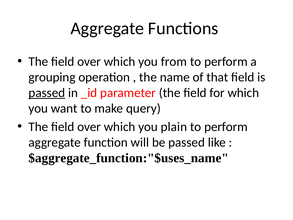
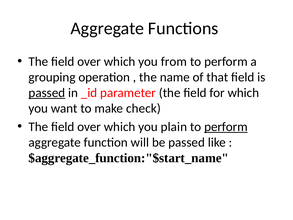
query: query -> check (143, 108)
perform underline: none -> present (226, 127)
$aggregate_function:"$uses_name: $aggregate_function:"$uses_name -> $aggregate_function:"$start_name (129, 158)
